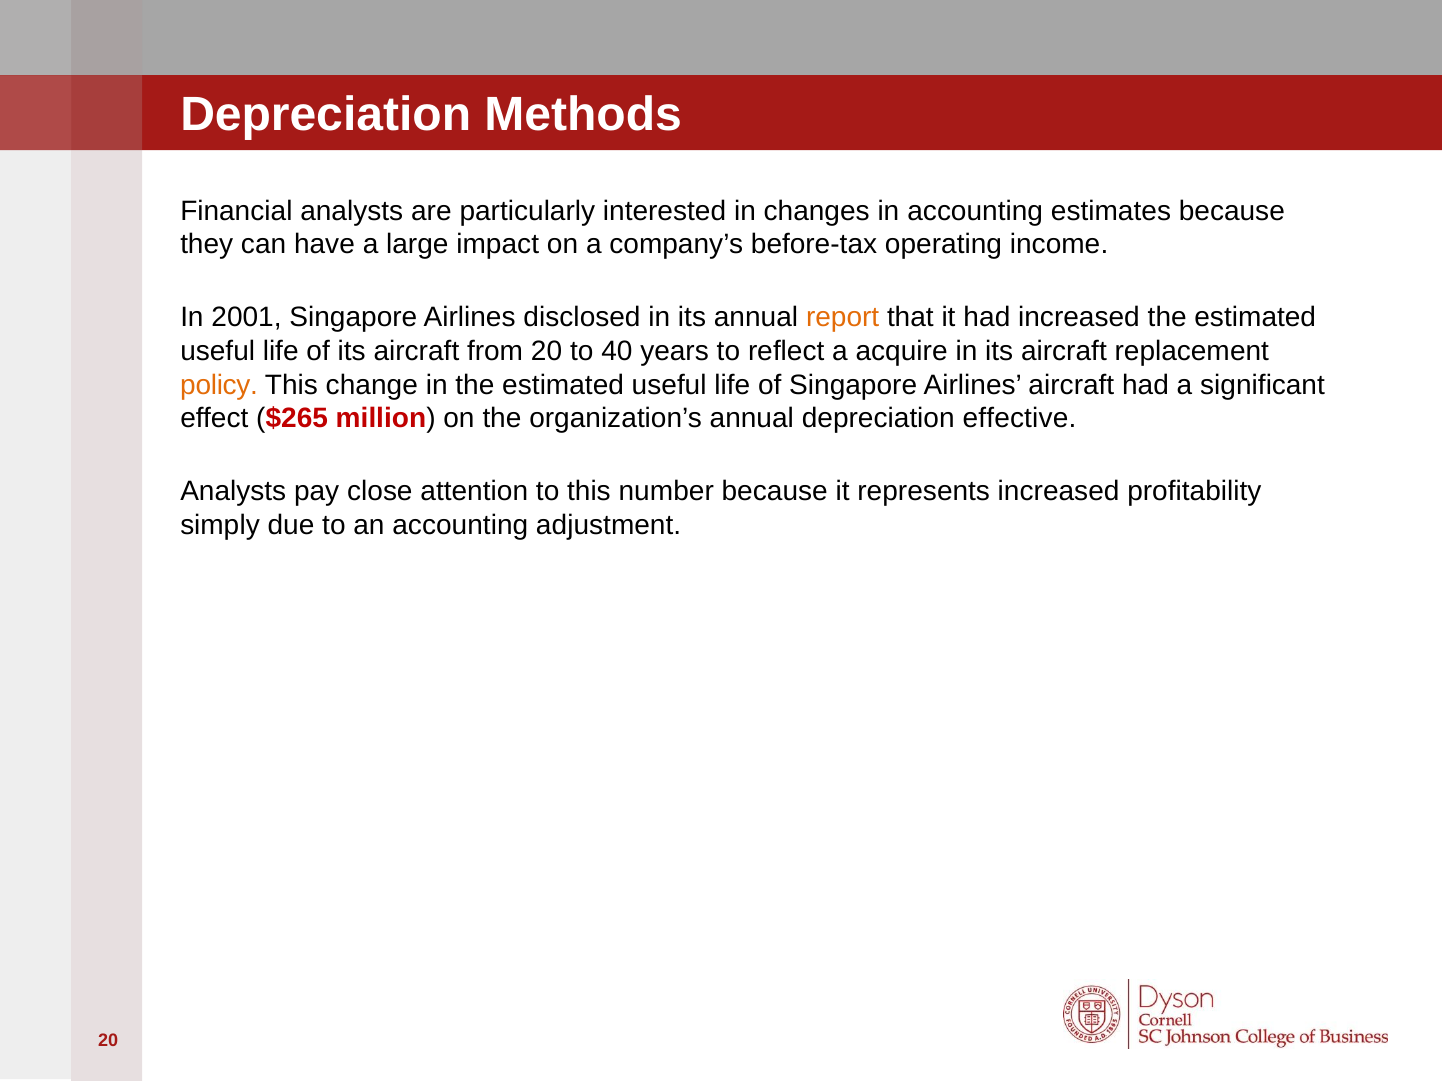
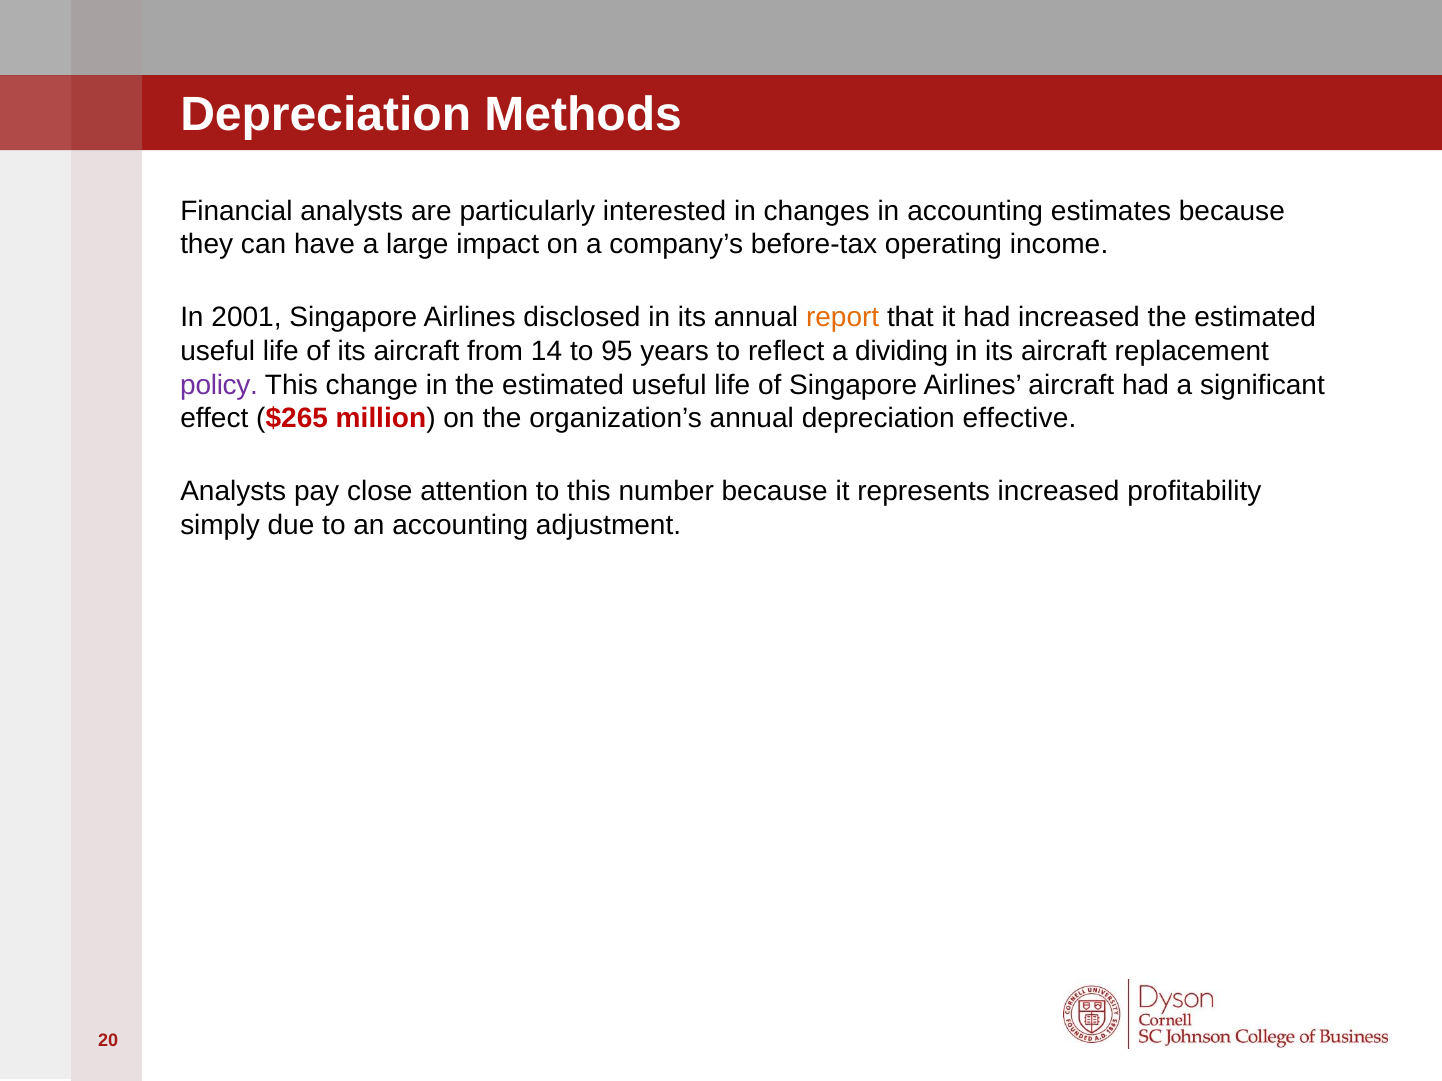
from 20: 20 -> 14 (547, 351)
40: 40 -> 95 (617, 351)
acquire: acquire -> dividing (902, 351)
policy colour: orange -> purple (219, 385)
